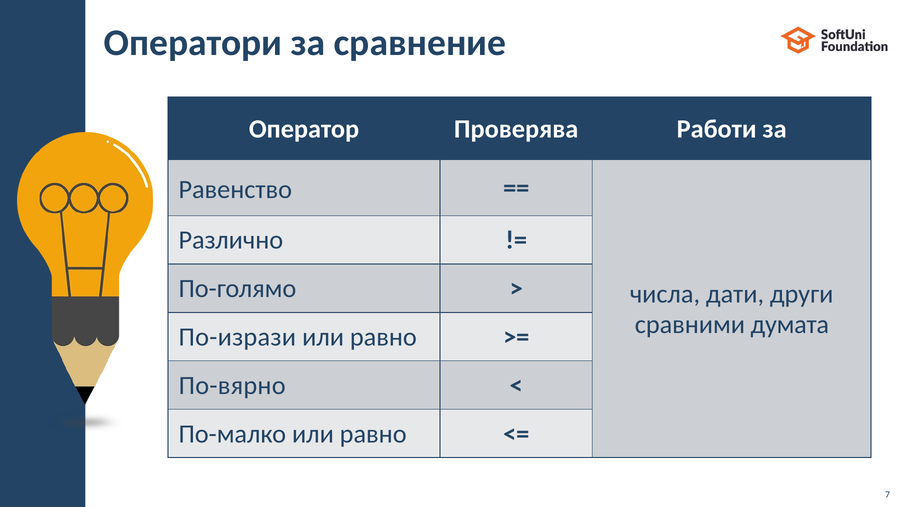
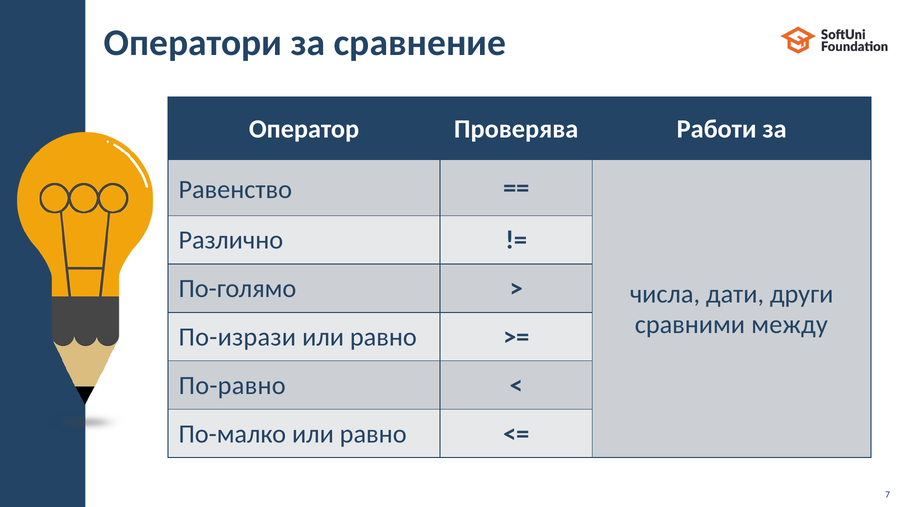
думата: думата -> между (790, 325)
По-вярно: По-вярно -> По-равно (232, 386)
